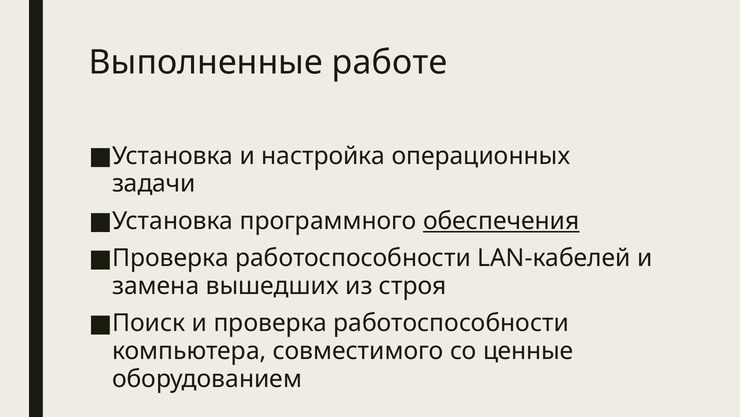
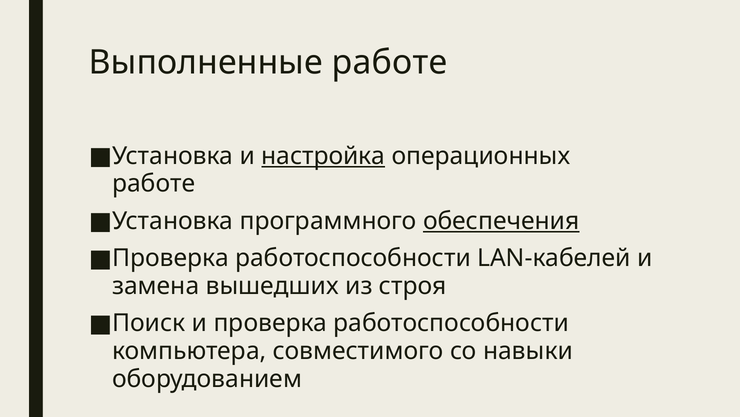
настройка underline: none -> present (323, 156)
задачи: задачи -> работе (154, 183)
ценные: ценные -> навыки (528, 350)
